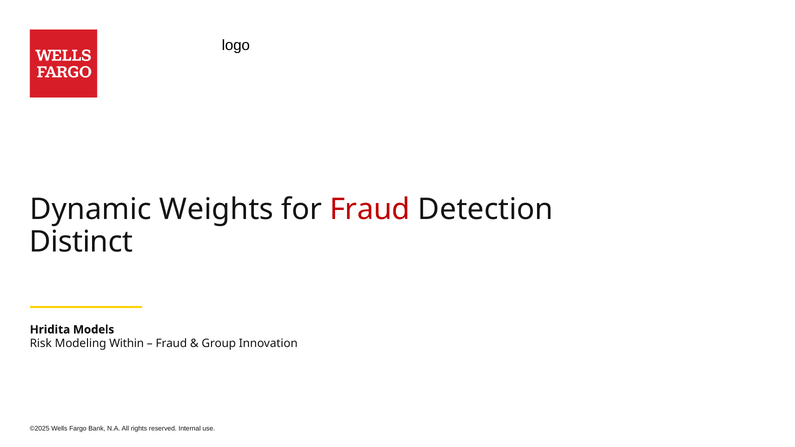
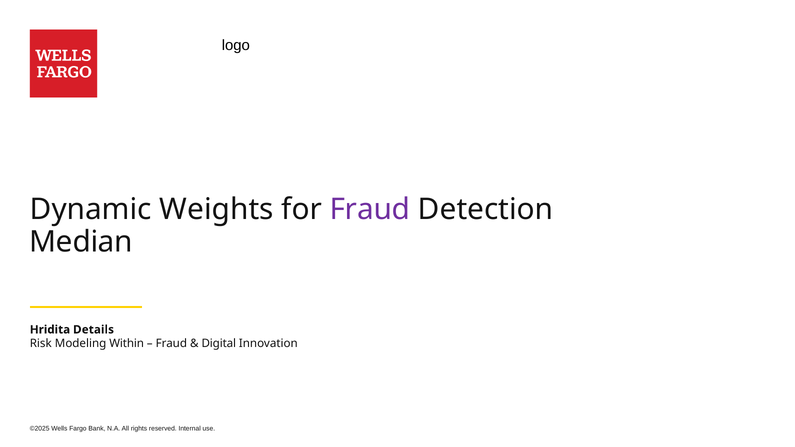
Fraud colour: red -> purple (370, 210)
Distinct: Distinct -> Median (81, 242)
Models: Models -> Details (94, 330)
Group: Group -> Digital (219, 344)
